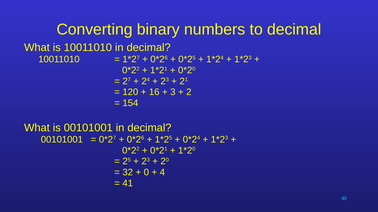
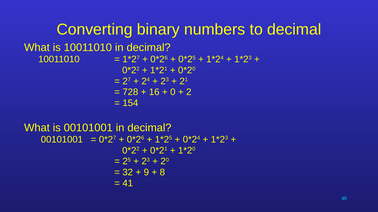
120: 120 -> 728 (130, 92)
3: 3 -> 0 (173, 92)
0: 0 -> 9 (146, 173)
4: 4 -> 8 (162, 173)
